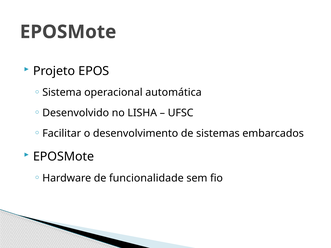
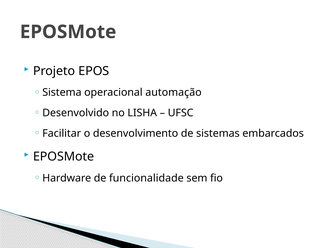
automática: automática -> automação (173, 93)
